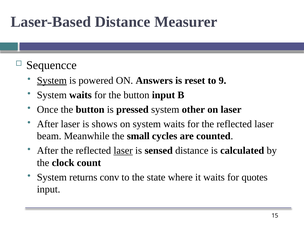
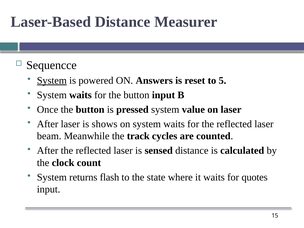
9: 9 -> 5 (222, 81)
other: other -> value (193, 109)
small: small -> track (138, 136)
laser underline: present -> none (123, 151)
conv: conv -> flash (110, 177)
